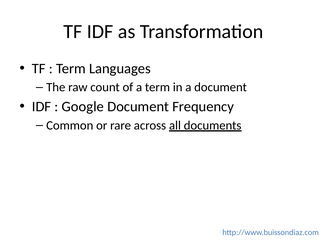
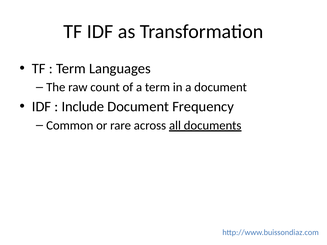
Google: Google -> Include (83, 107)
